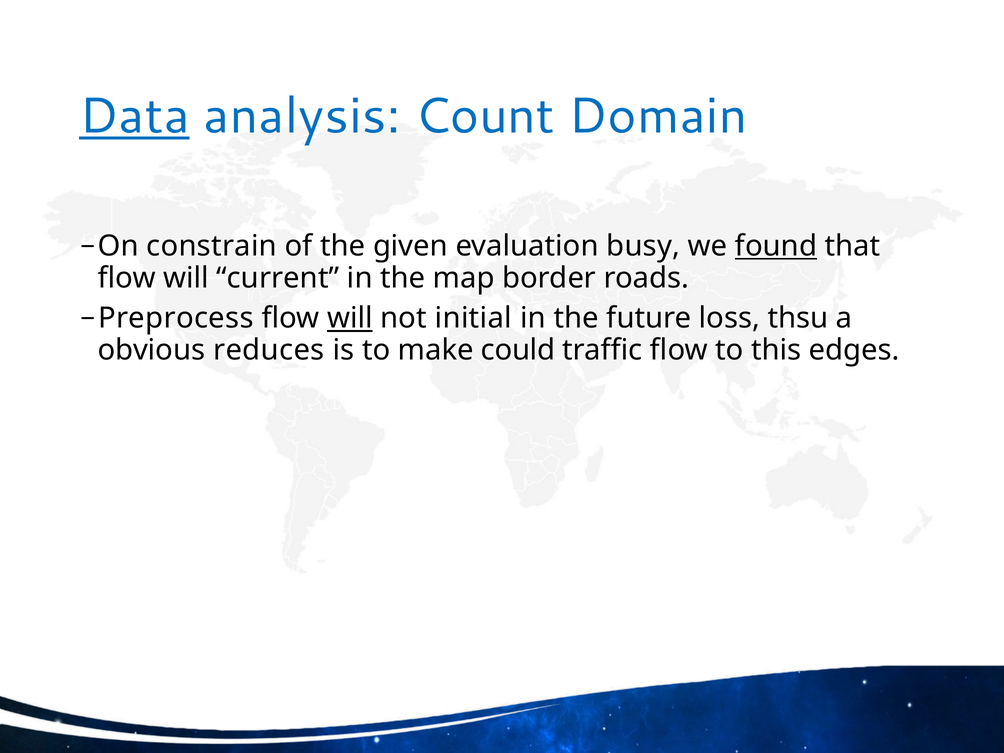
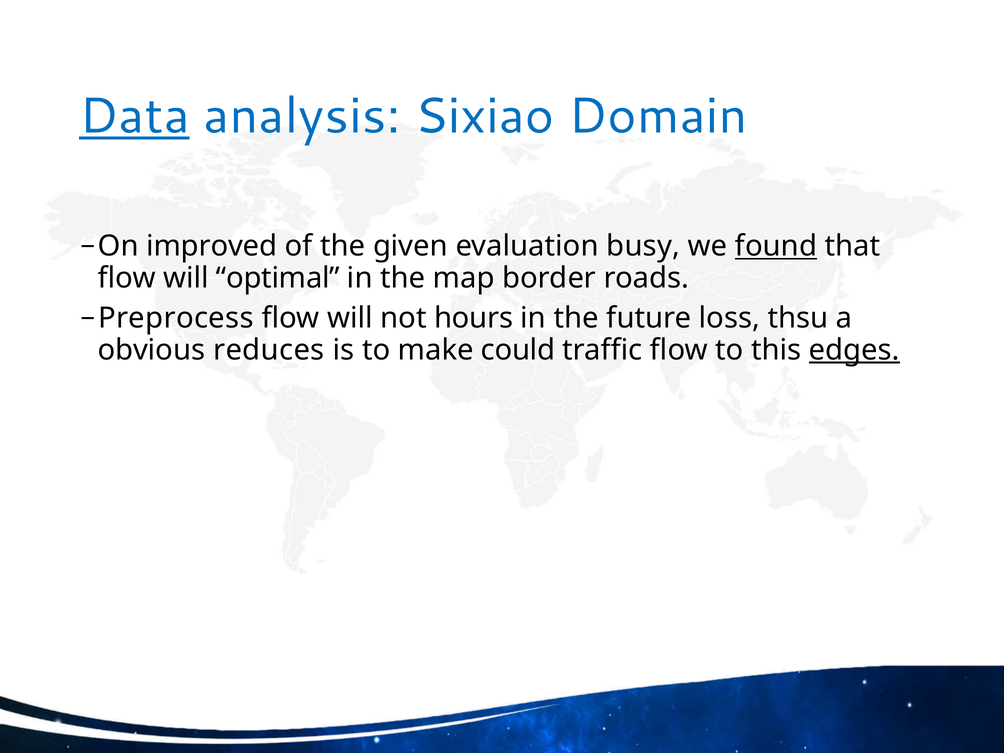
Count: Count -> Sixiao (485, 116)
constrain: constrain -> improved (212, 246)
current: current -> optimal (278, 278)
will underline: present -> none (350, 318)
initial: initial -> hours (474, 318)
edges underline: none -> present (854, 350)
